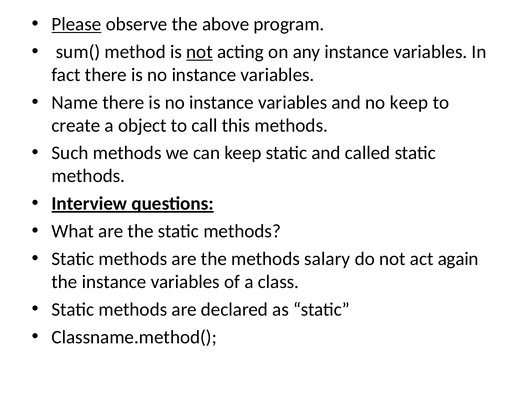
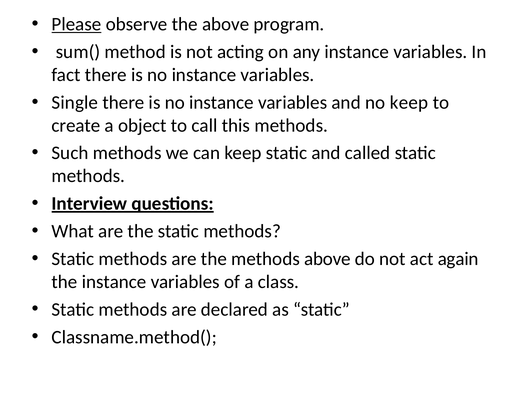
not underline: present -> none (199, 52)
Name: Name -> Single (75, 102)
methods salary: salary -> above (327, 259)
